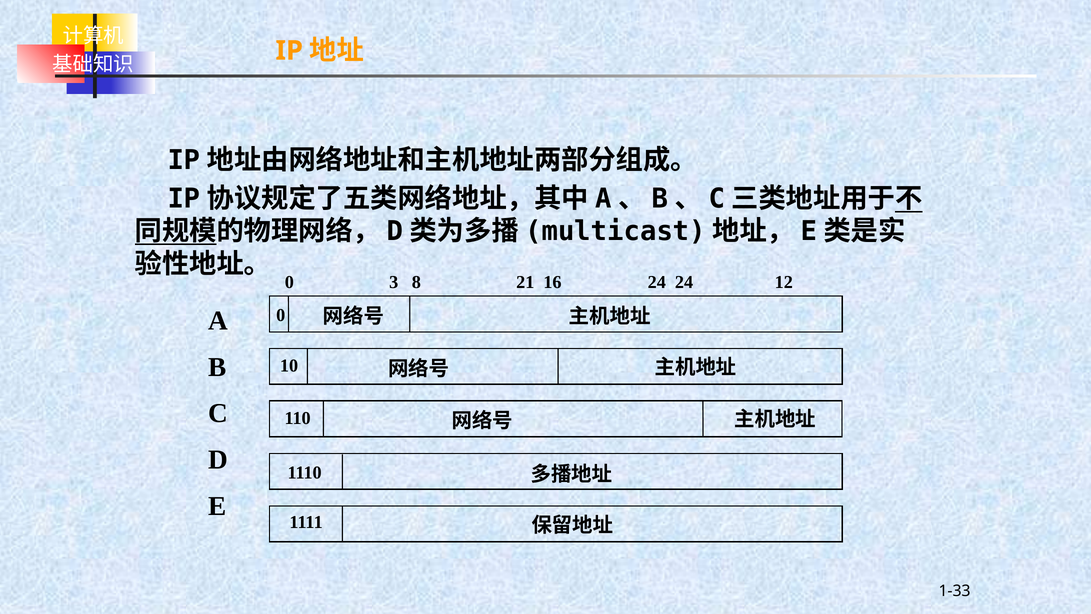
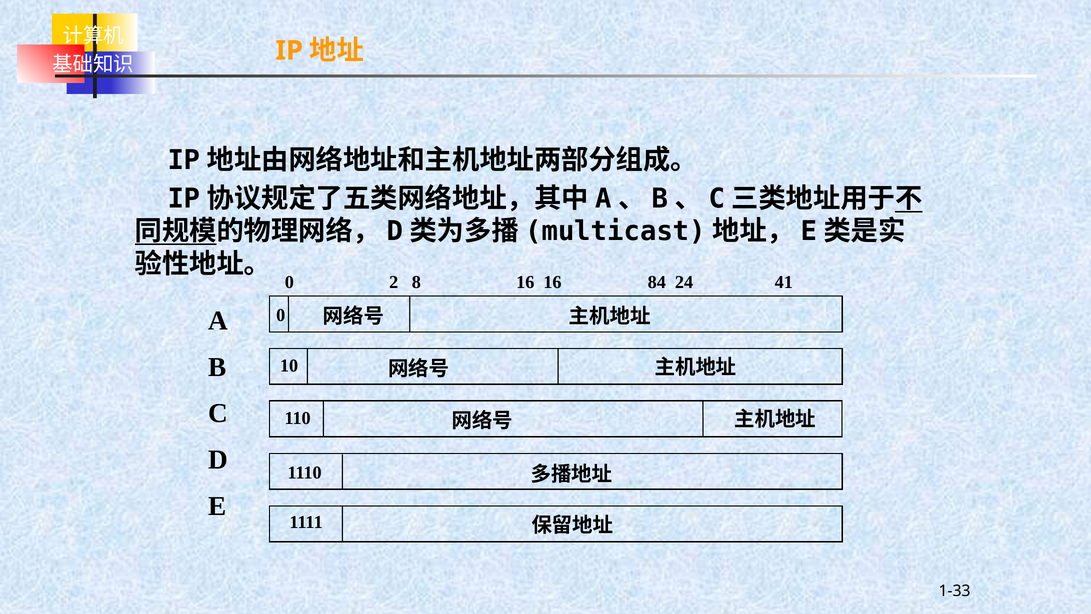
3: 3 -> 2 (394, 282)
8 21: 21 -> 16 (525, 282)
16 24: 24 -> 84 (657, 282)
12: 12 -> 41 (784, 282)
